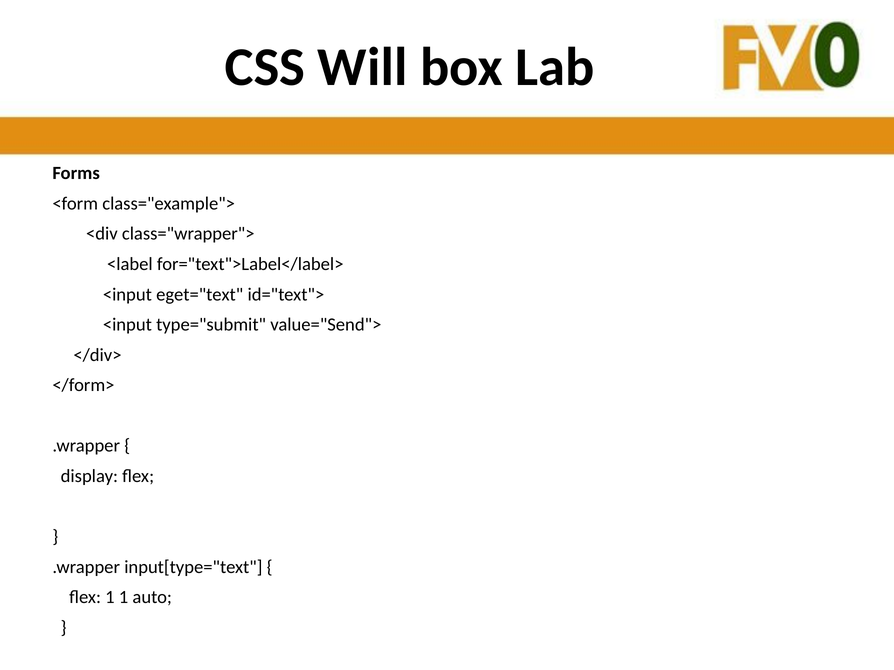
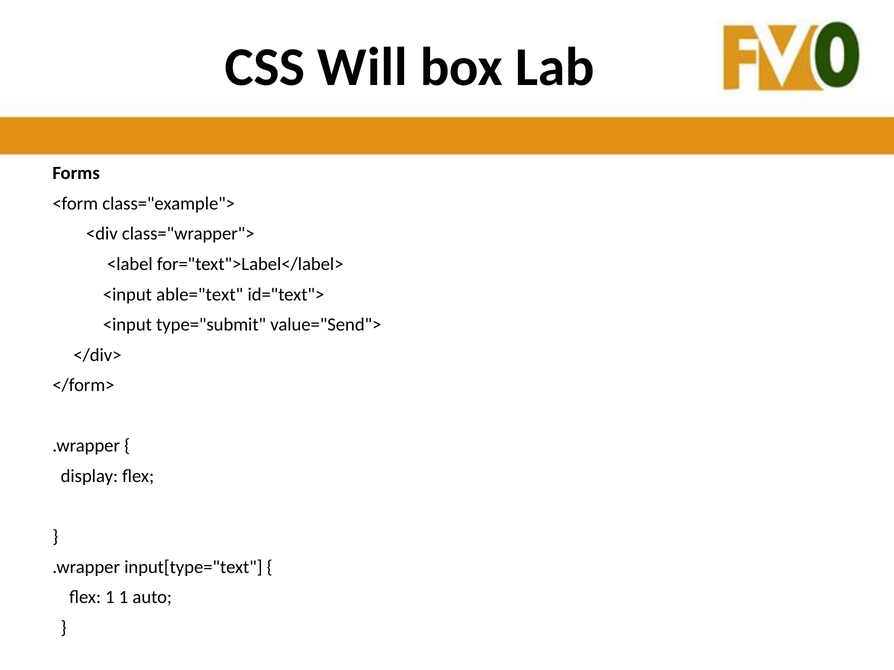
eget="text: eget="text -> able="text (200, 295)
